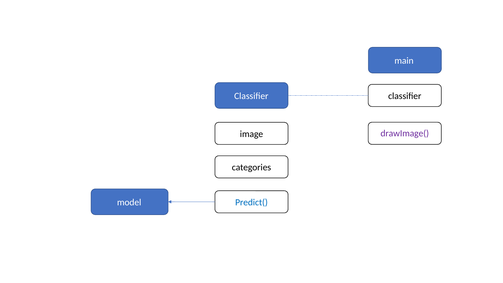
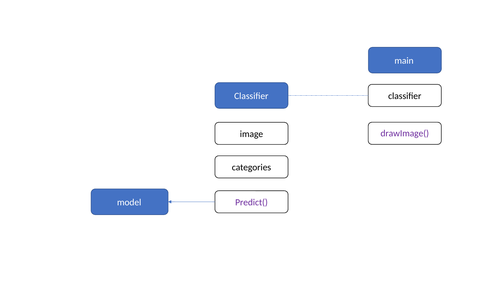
Predict( colour: blue -> purple (252, 202)
